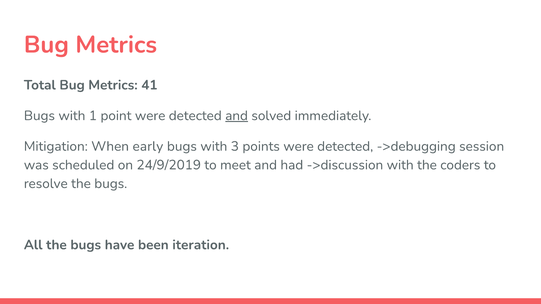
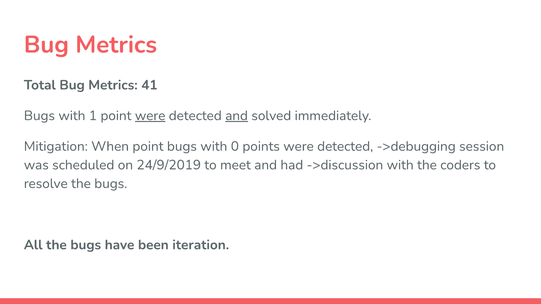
were underline: none -> present (150, 116)
When early: early -> point (148, 146)
3: 3 -> 0 (235, 146)
